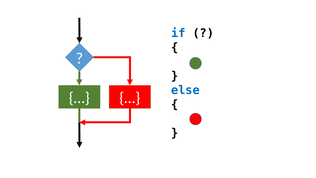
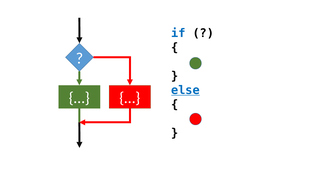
else underline: none -> present (185, 90)
